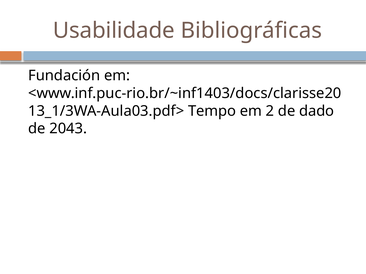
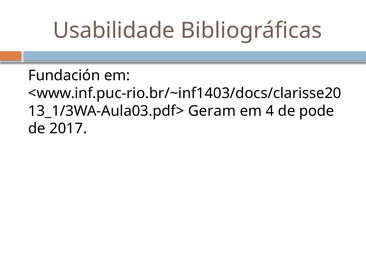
Tempo: Tempo -> Geram (212, 111)
2: 2 -> 4 (270, 111)
dado: dado -> pode (317, 111)
2043: 2043 -> 2017 (68, 129)
